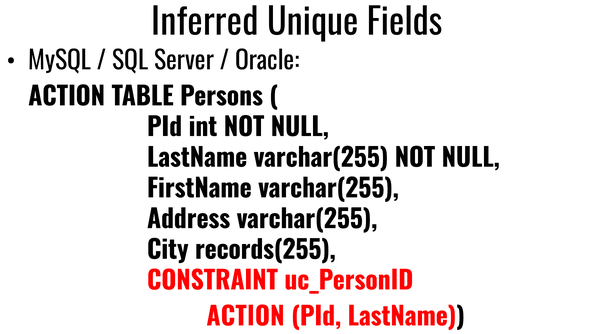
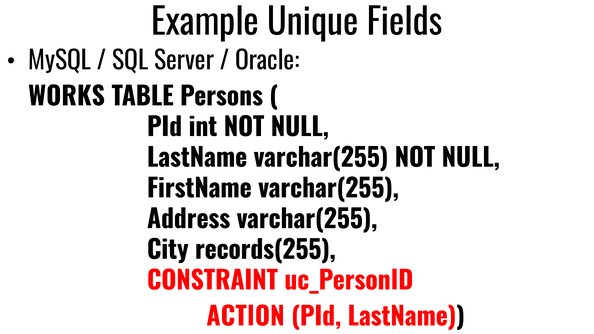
Inferred: Inferred -> Example (205, 23)
ACTION: ACTION -> WORKS (67, 97)
